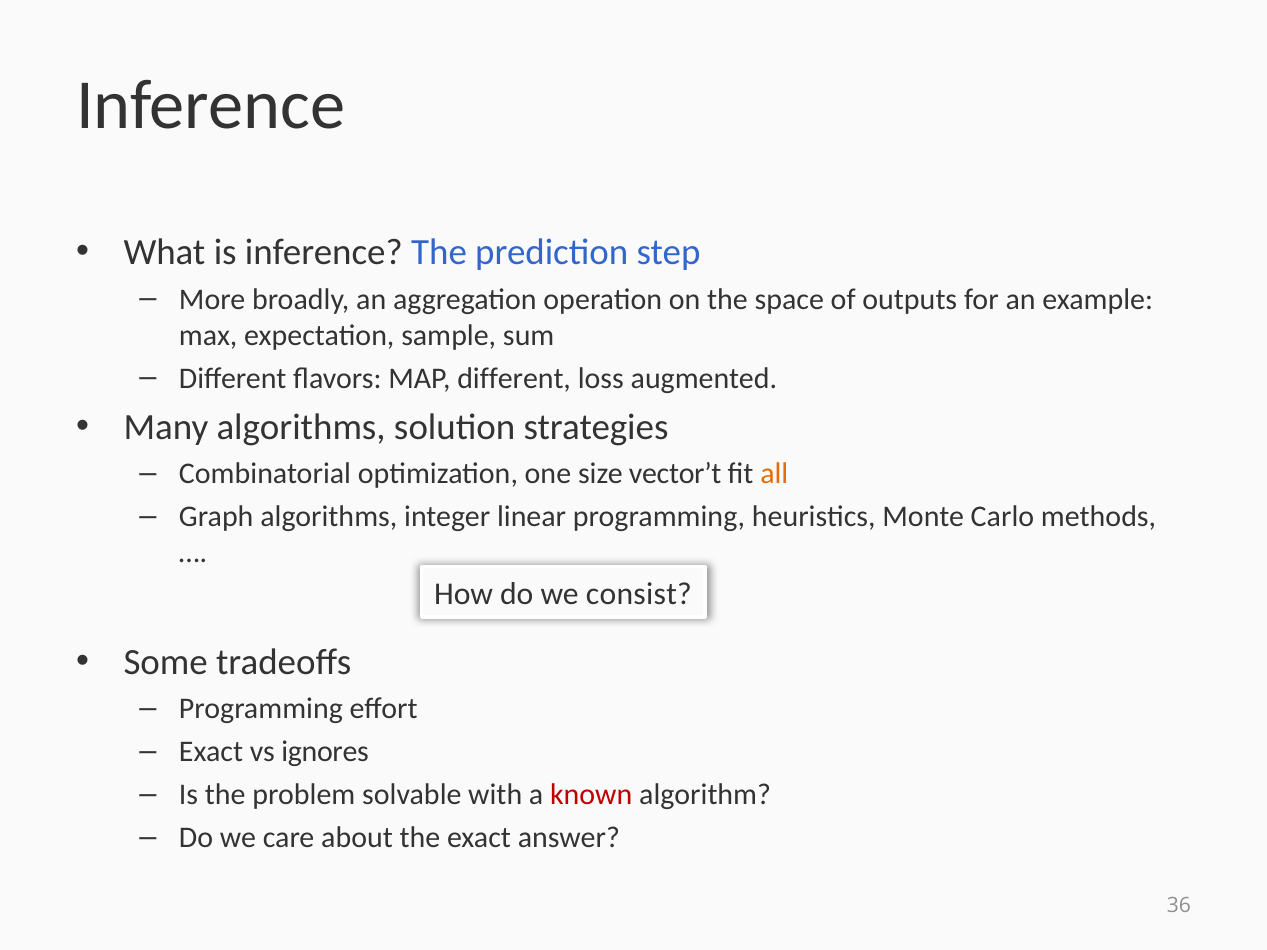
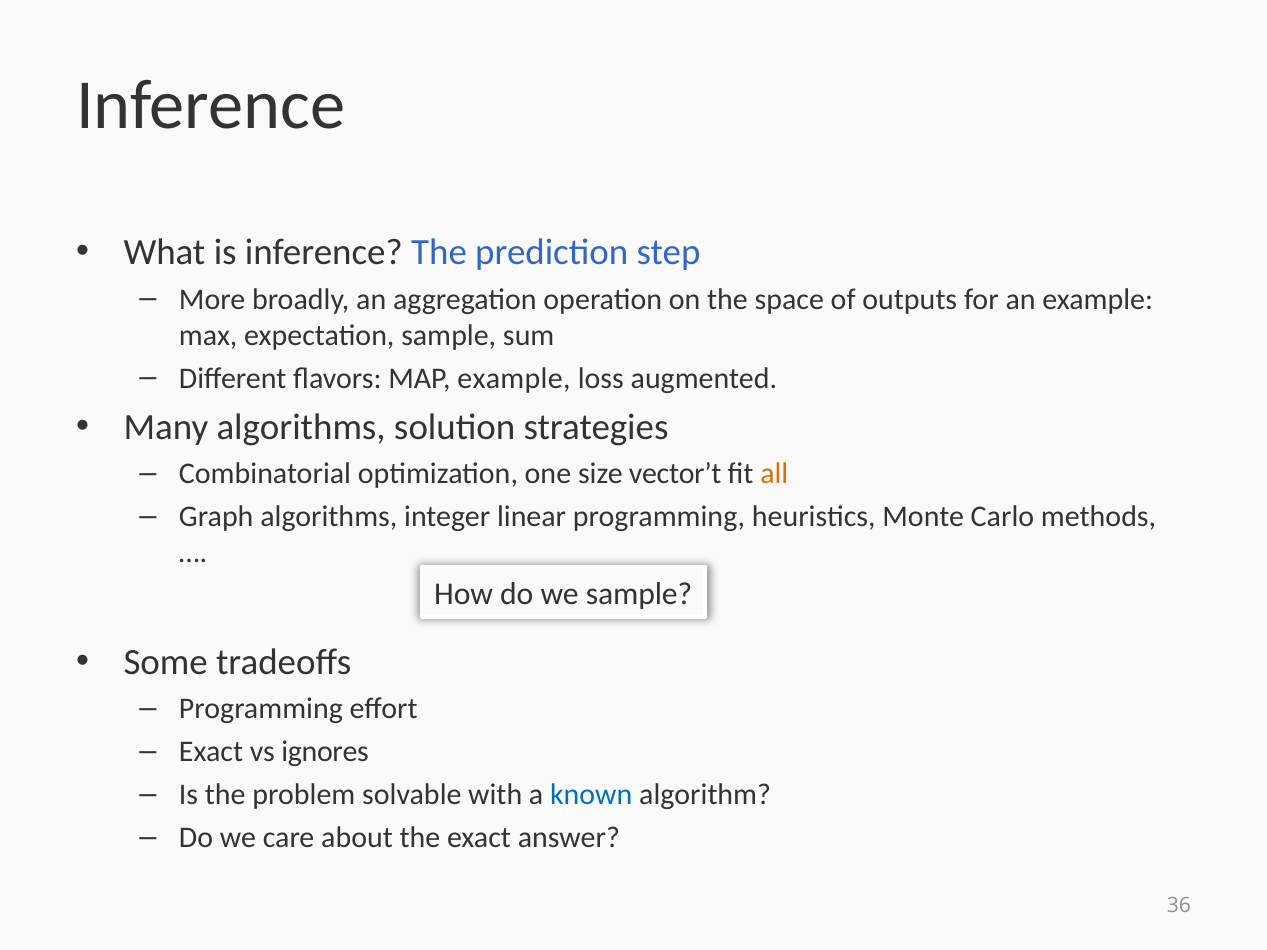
MAP different: different -> example (514, 378)
we consist: consist -> sample (639, 594)
known colour: red -> blue (591, 795)
